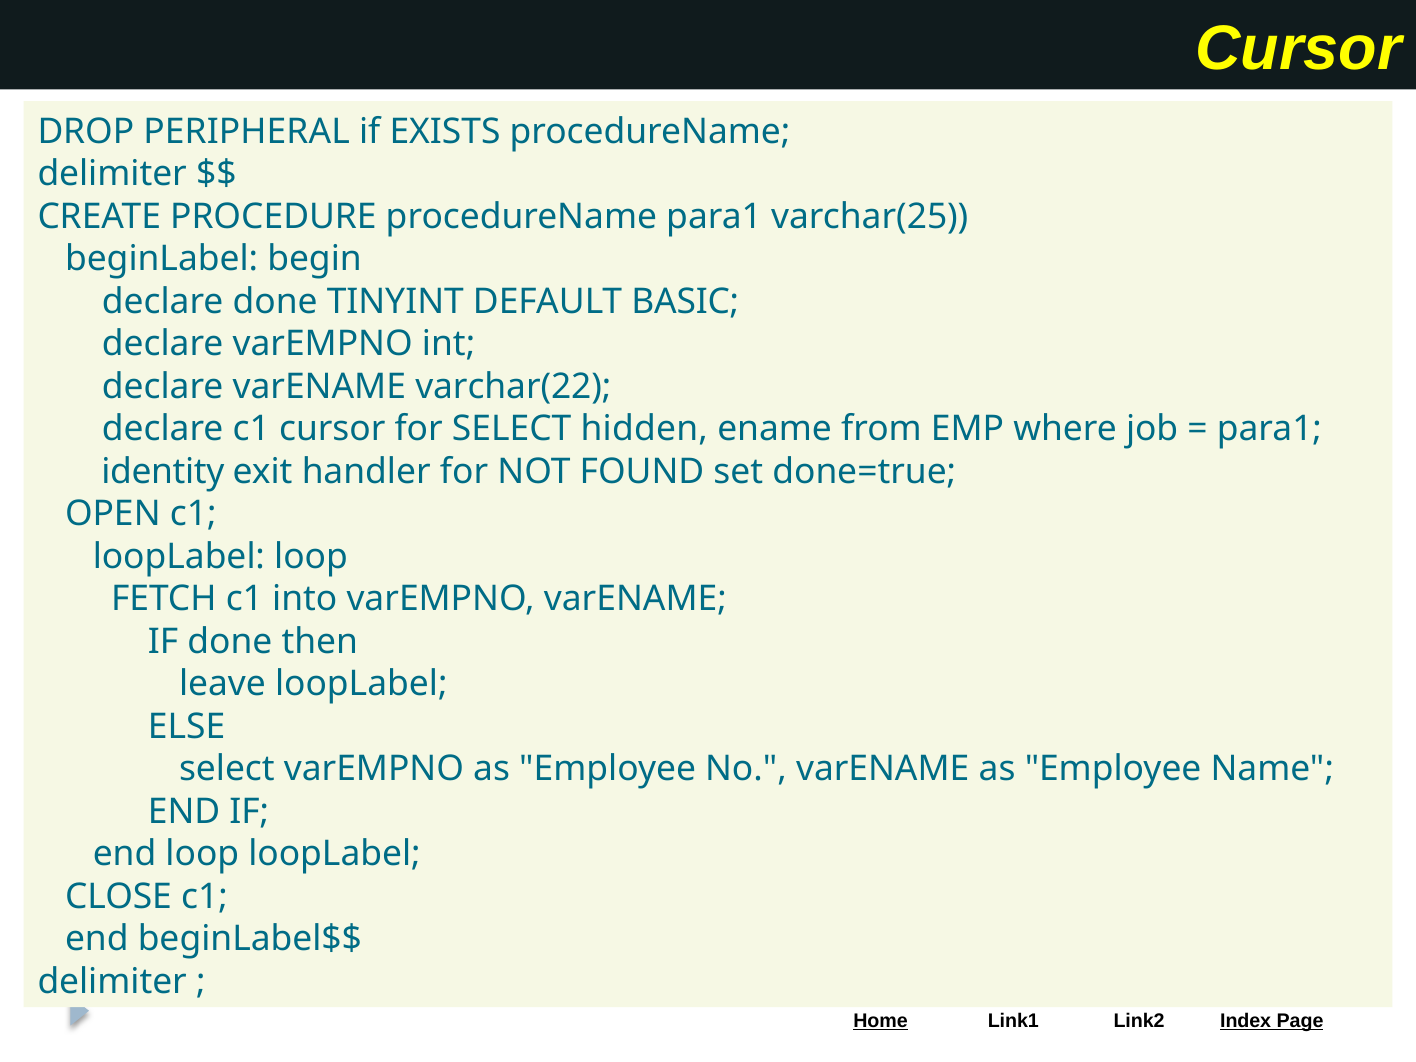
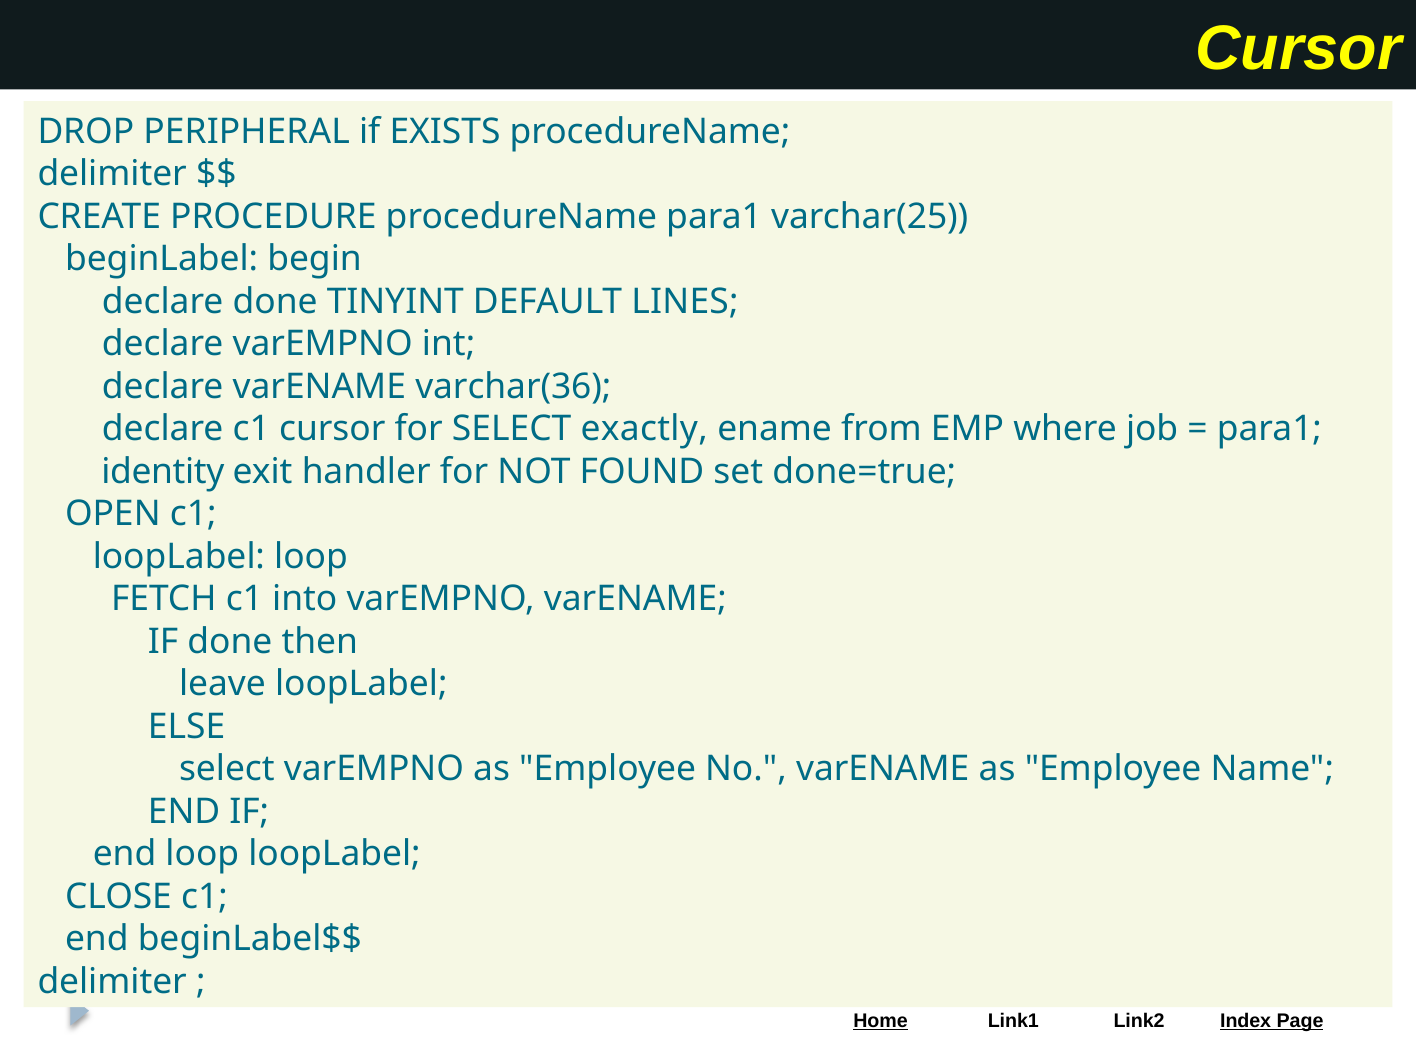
BASIC: BASIC -> LINES (685, 302)
varchar(22: varchar(22 -> varchar(36 (513, 387)
hidden: hidden -> exactly (644, 429)
